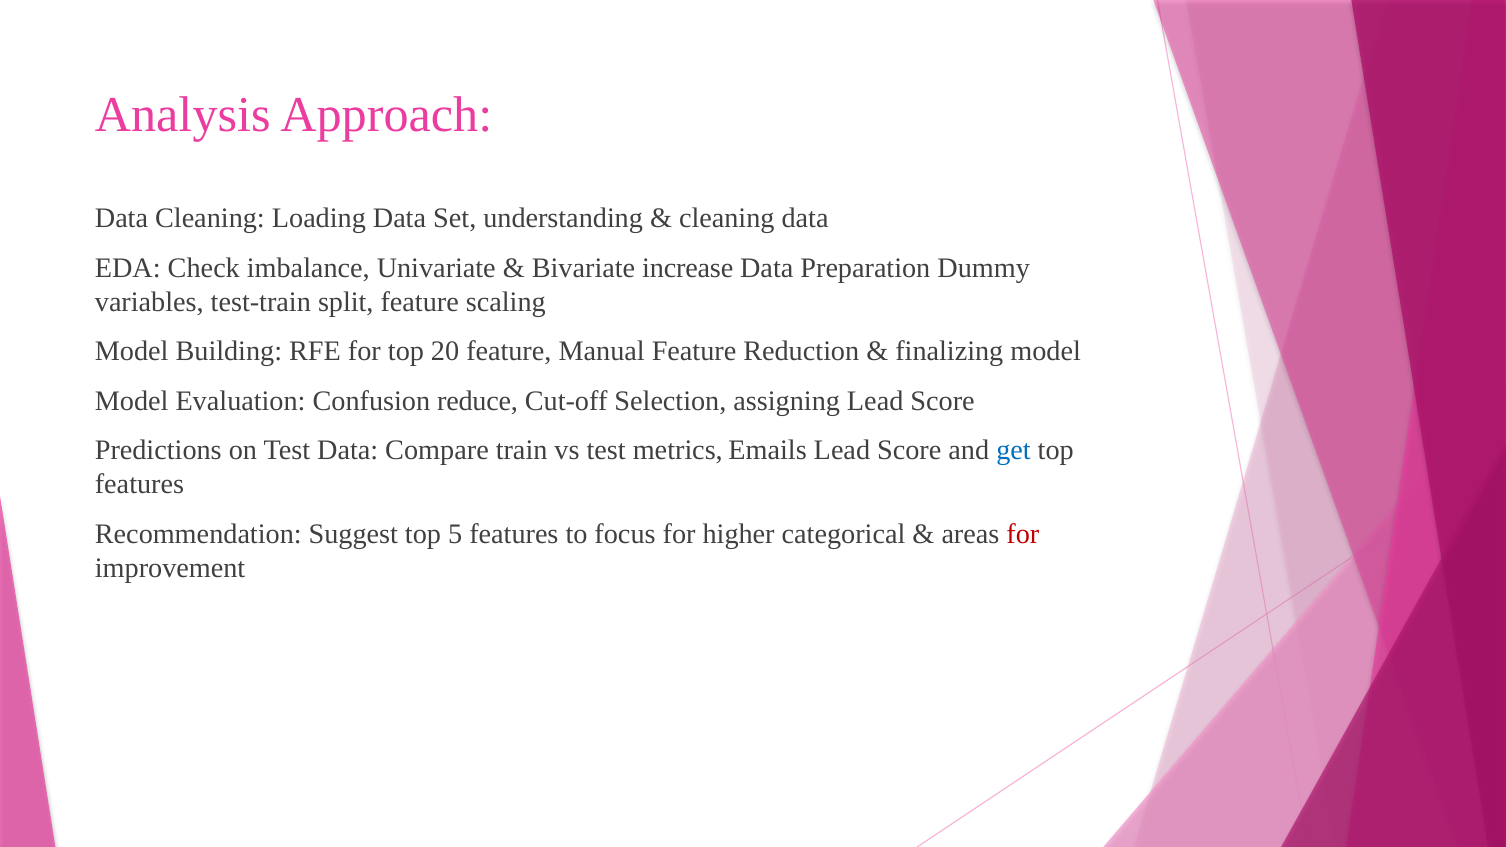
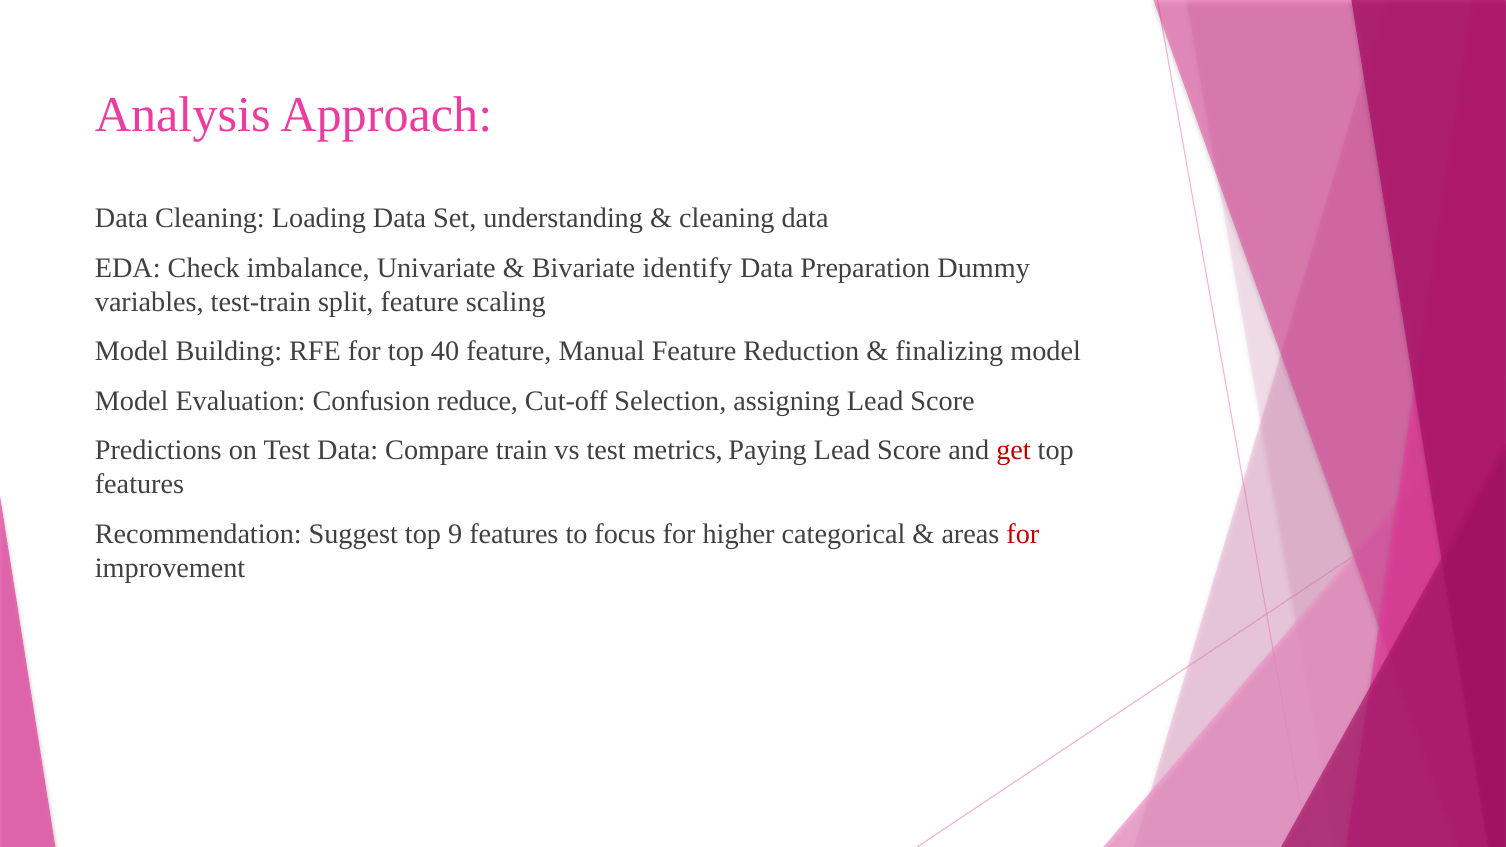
increase: increase -> identify (687, 268)
20: 20 -> 40 (445, 351)
Emails: Emails -> Paying (768, 451)
get colour: blue -> red (1013, 451)
5: 5 -> 9 (455, 534)
